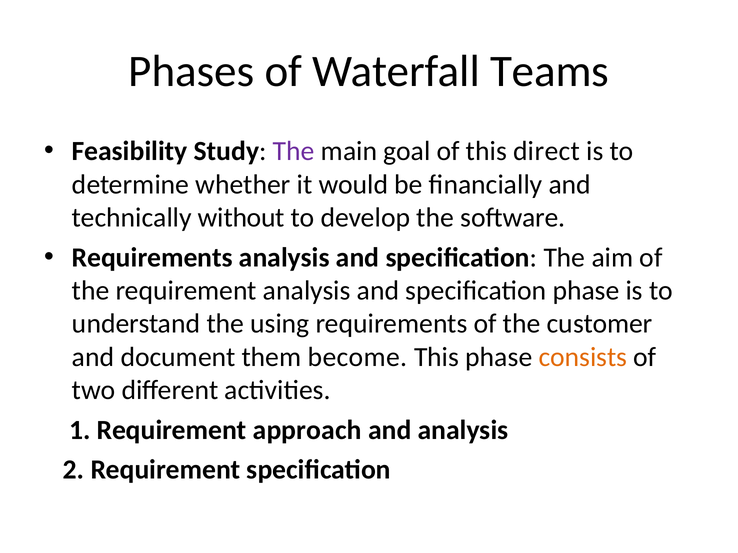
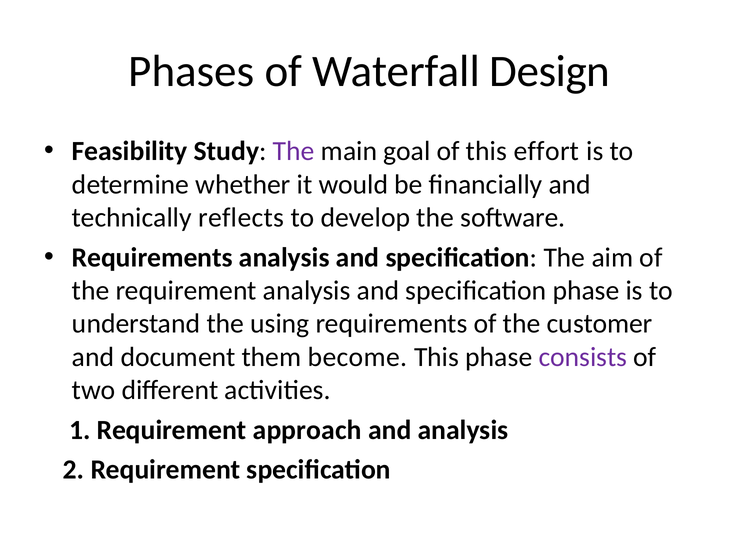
Teams: Teams -> Design (550, 71)
direct: direct -> effort (546, 151)
without: without -> reflects (241, 218)
consists colour: orange -> purple (583, 357)
